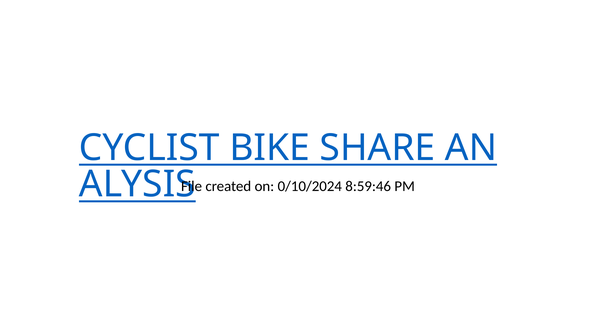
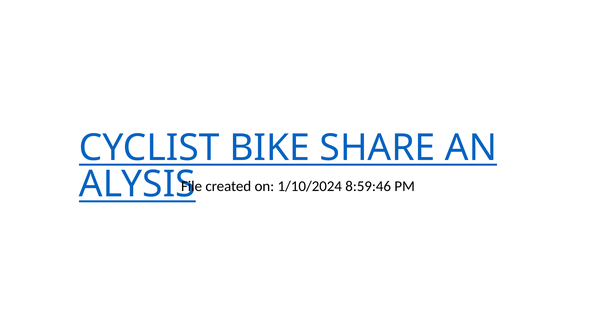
0/10/2024: 0/10/2024 -> 1/10/2024 (310, 186)
